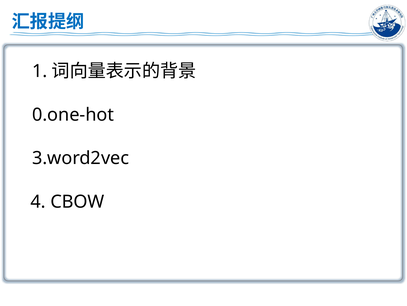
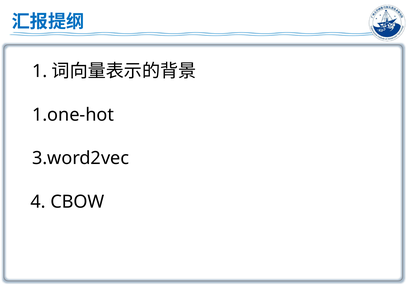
0.one-hot: 0.one-hot -> 1.one-hot (73, 114)
